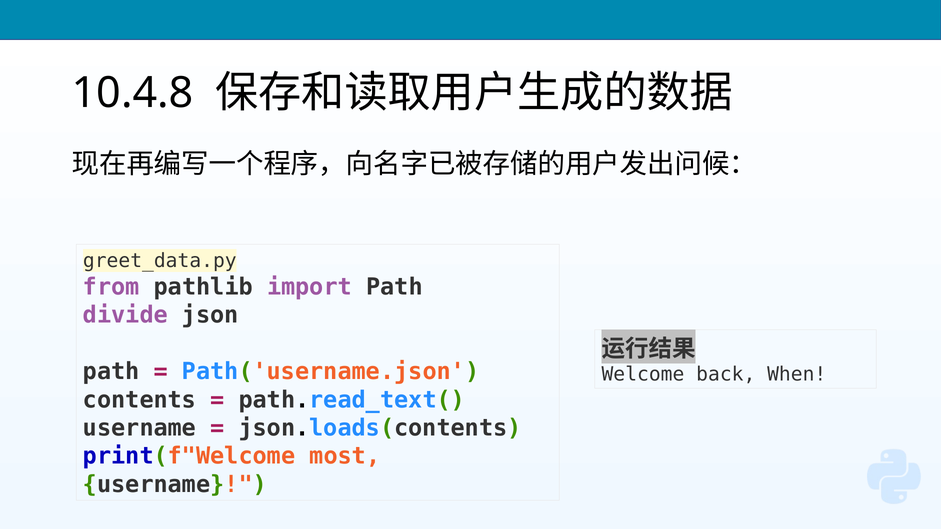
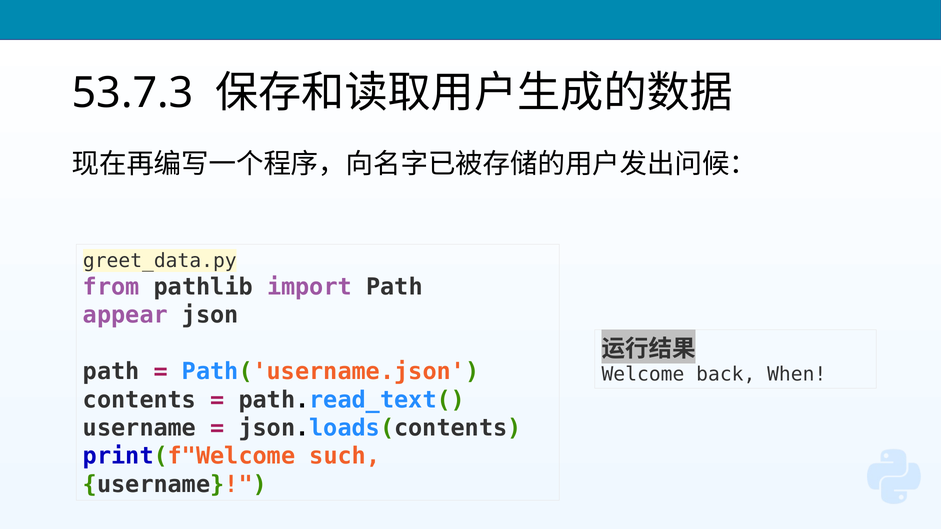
10.4.8: 10.4.8 -> 53.7.3 (133, 93)
divide: divide -> appear (125, 315)
most: most -> such (345, 456)
